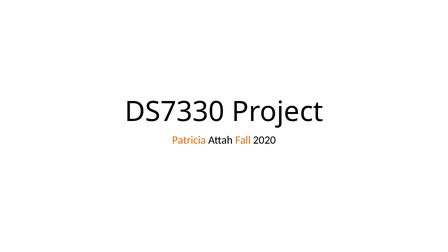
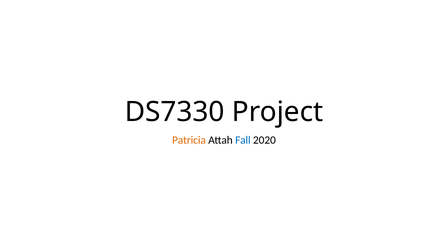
Fall colour: orange -> blue (243, 140)
